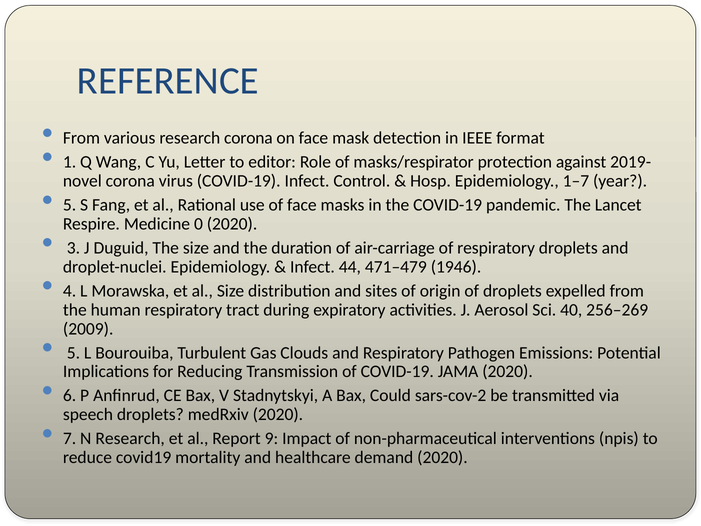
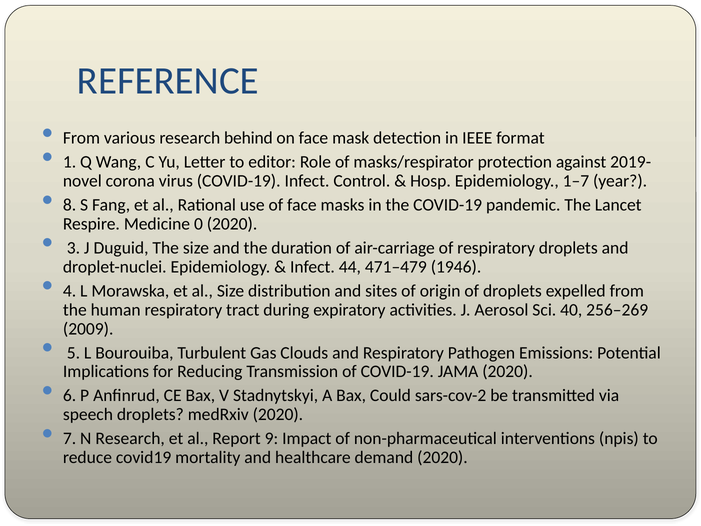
research corona: corona -> behind (248, 138)
5: 5 -> 8 (70, 205)
